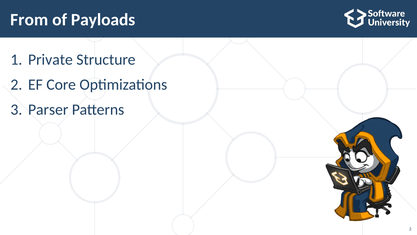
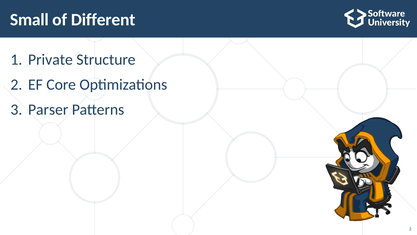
From: From -> Small (29, 20)
Payloads: Payloads -> Different (103, 20)
